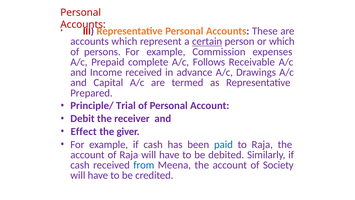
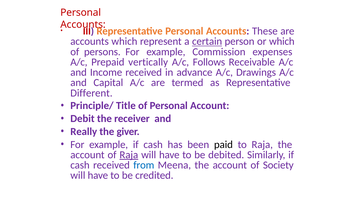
complete: complete -> vertically (148, 62)
Prepared: Prepared -> Different (91, 93)
Trial: Trial -> Title (126, 106)
Effect: Effect -> Really (84, 131)
paid colour: blue -> black (223, 144)
Raja underline: none -> present (129, 155)
